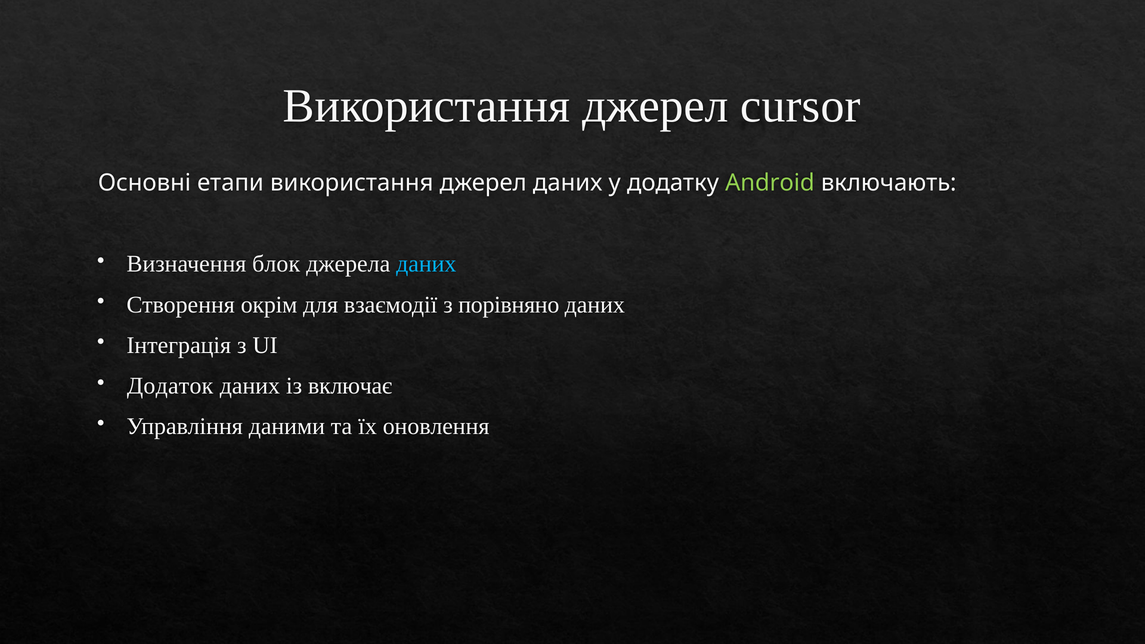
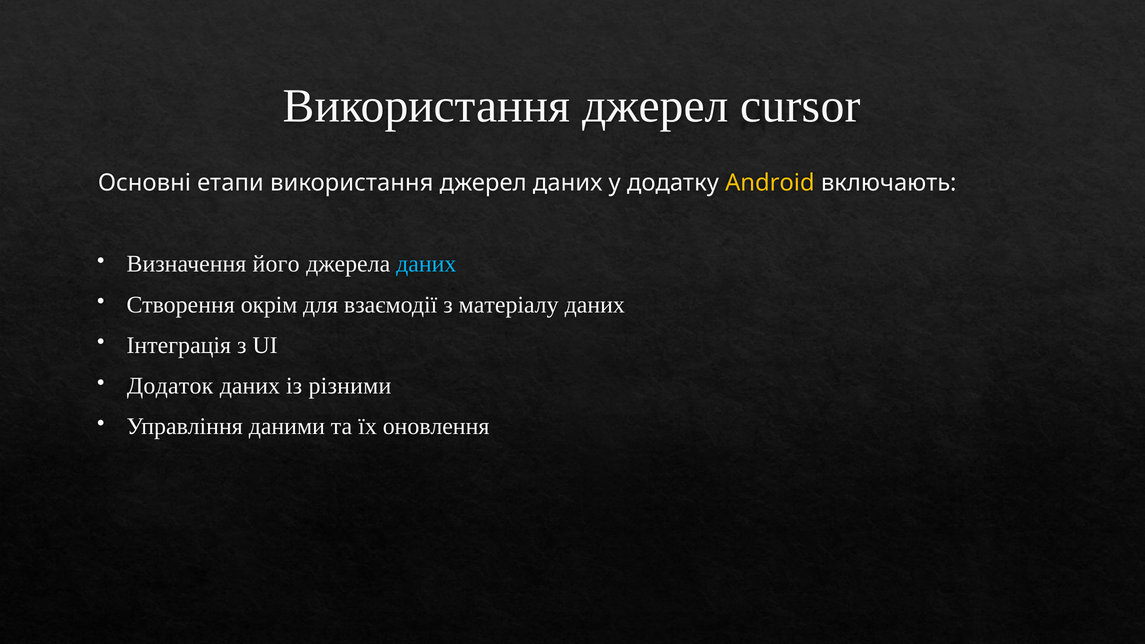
Android colour: light green -> yellow (770, 183)
блок: блок -> його (276, 264)
порівняно: порівняно -> матеріалу (509, 305)
включає: включає -> різними (350, 386)
